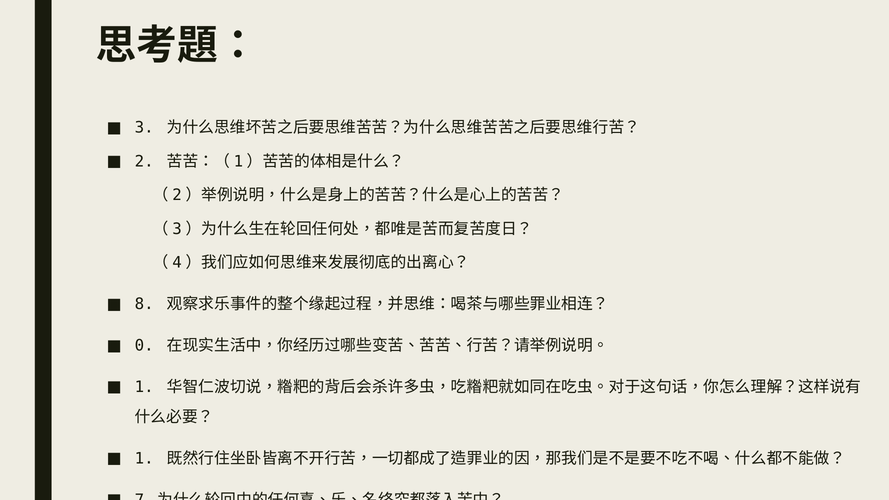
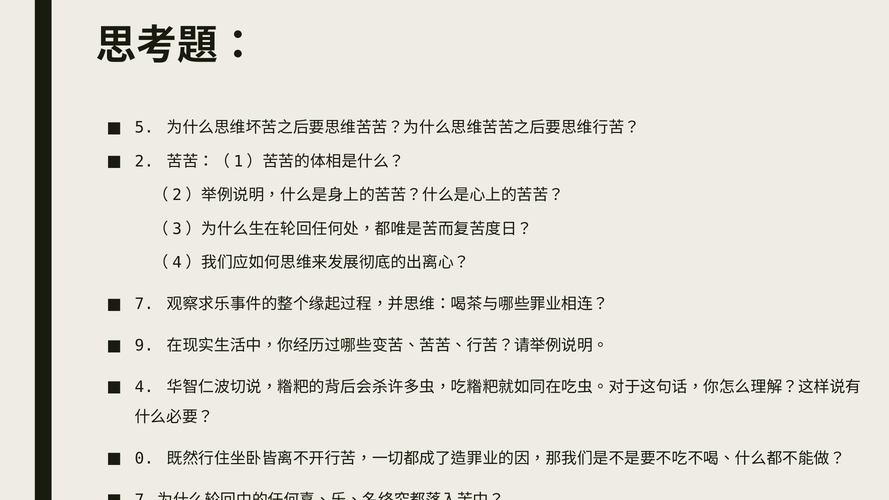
3: 3 -> 5 (144, 128)
8: 8 -> 7 (144, 304)
0: 0 -> 9 (144, 346)
1: 1 -> 4 (144, 387)
1: 1 -> 0 (144, 459)
